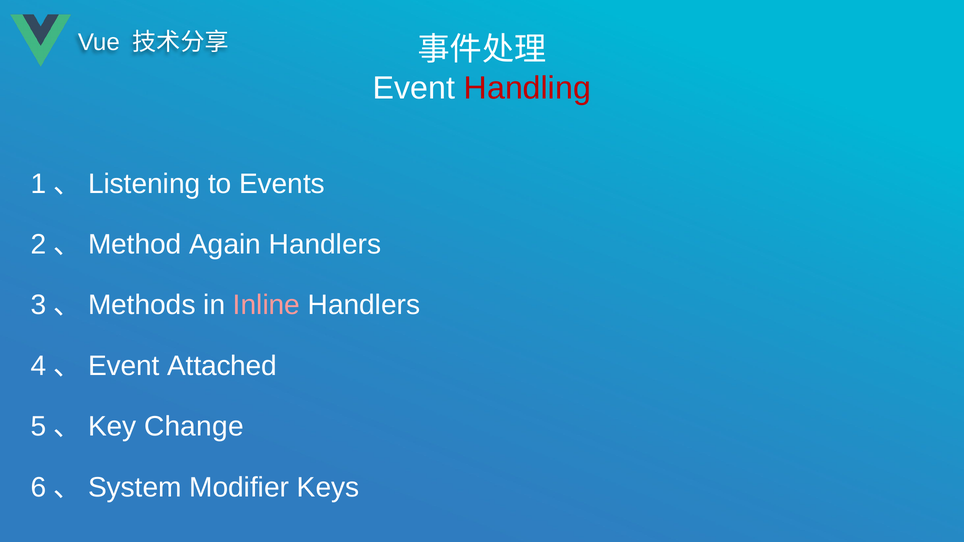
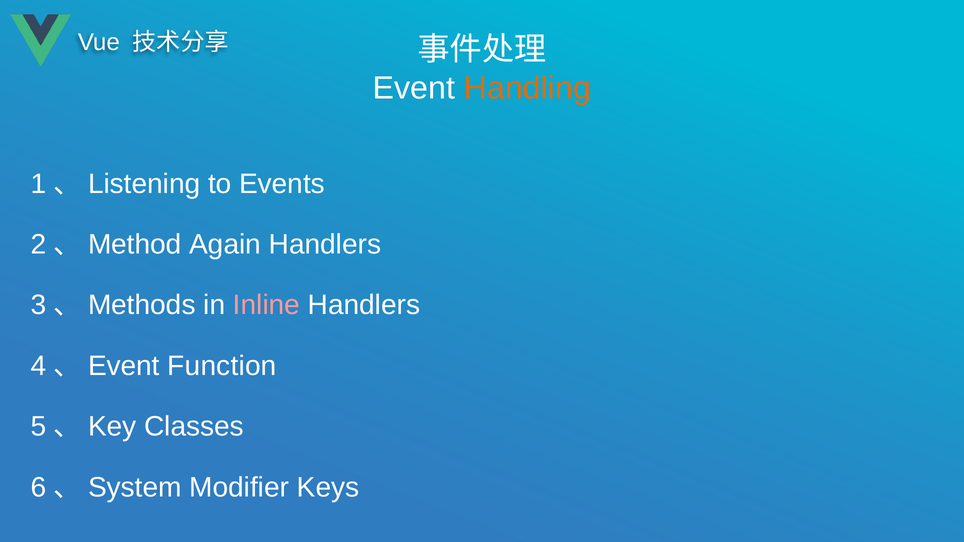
Handling colour: red -> orange (527, 88)
Attached: Attached -> Function (222, 366)
Change: Change -> Classes (194, 427)
